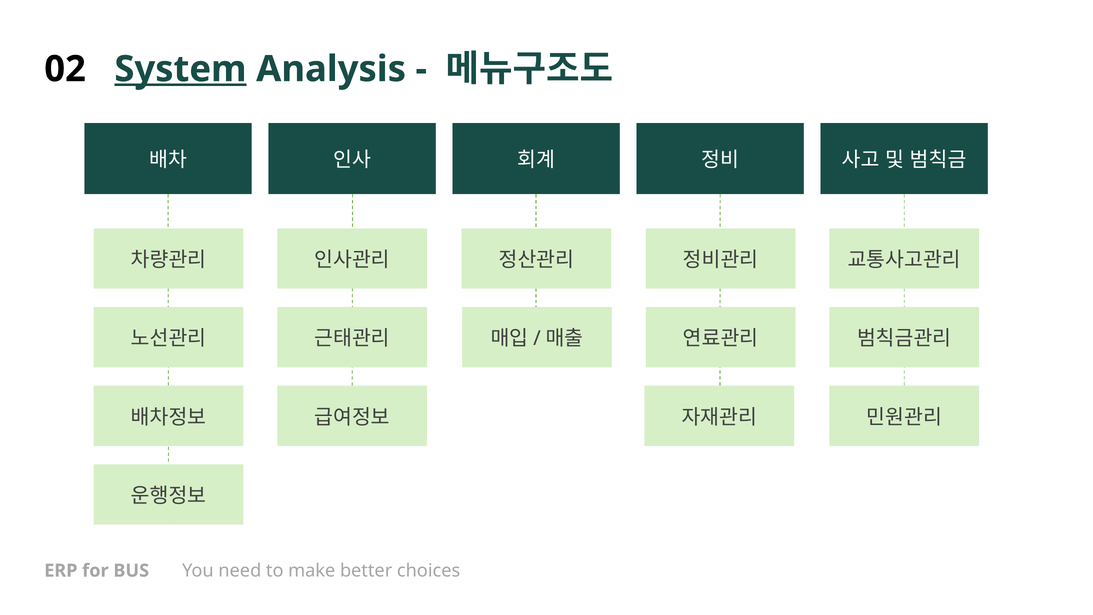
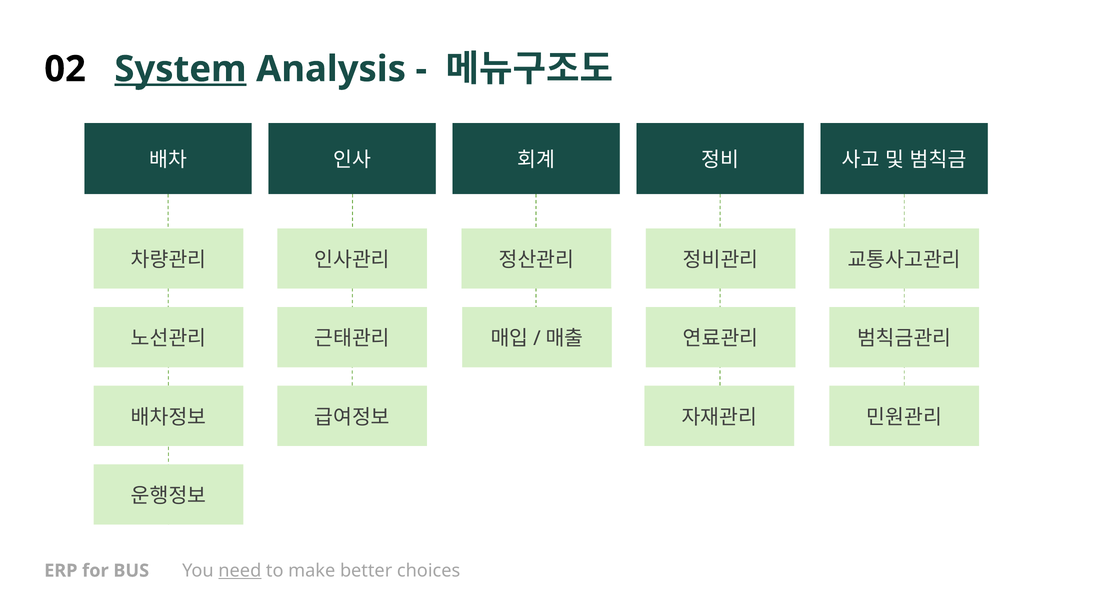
need underline: none -> present (240, 571)
